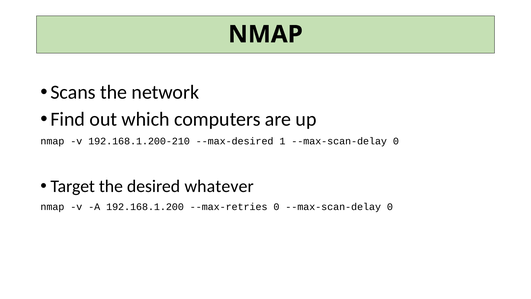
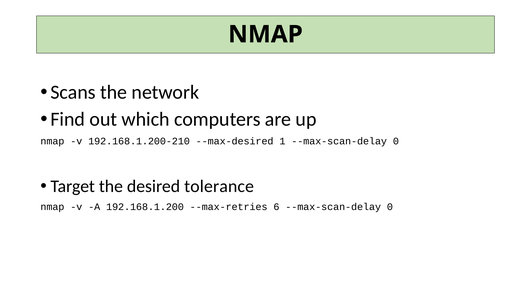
whatever: whatever -> tolerance (219, 186)
--max-retries 0: 0 -> 6 (276, 207)
